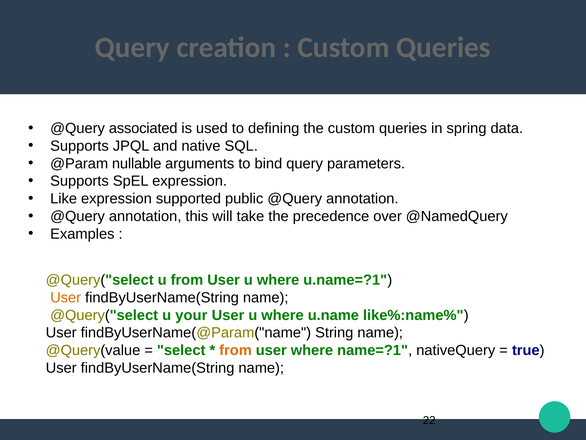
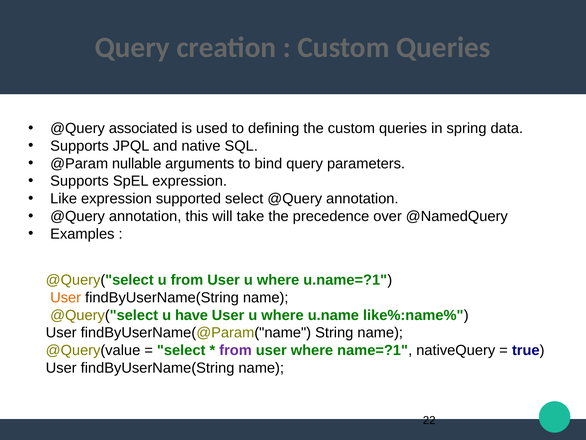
supported public: public -> select (244, 199)
your: your -> have (191, 315)
from colour: orange -> purple (236, 350)
